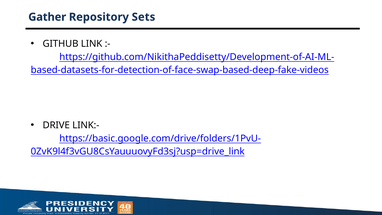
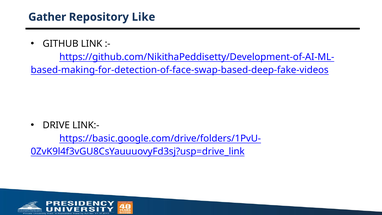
Sets: Sets -> Like (143, 17)
based-datasets-for-detection-of-face-swap-based-deep-fake-videos: based-datasets-for-detection-of-face-swap-based-deep-fake-videos -> based-making-for-detection-of-face-swap-based-deep-fake-videos (180, 70)
